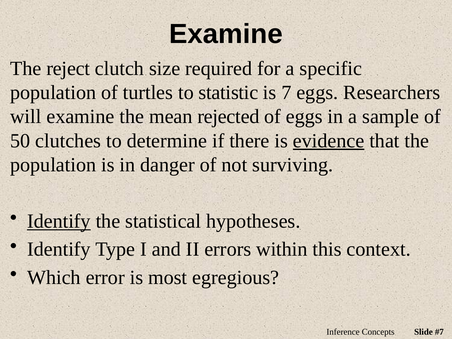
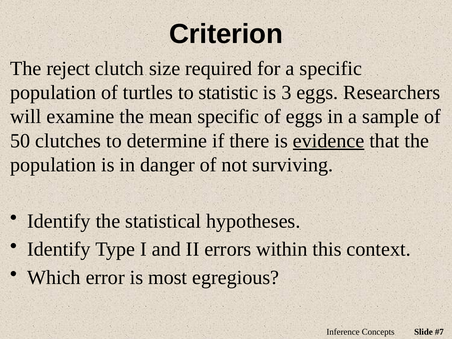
Examine: Examine -> Criterion (226, 34)
7: 7 -> 3 (286, 93)
mean rejected: rejected -> specific (228, 117)
Identify underline: present -> none (59, 221)
